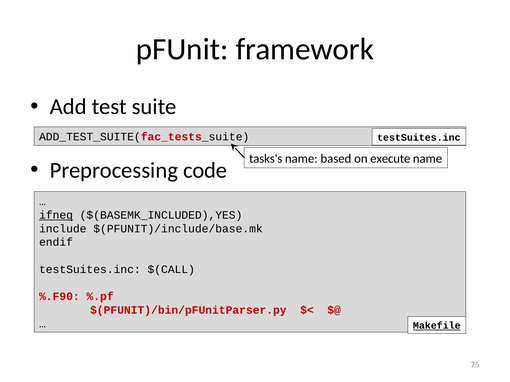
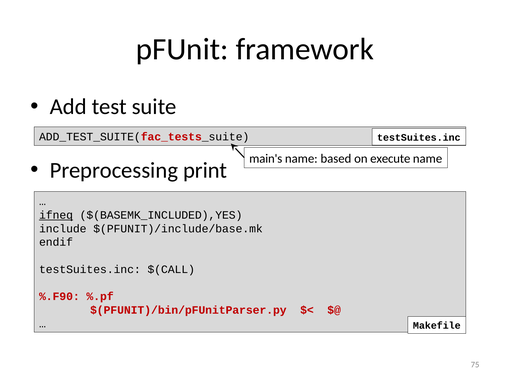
tasks's: tasks's -> main's (266, 159)
code: code -> print (205, 170)
Makefile underline: present -> none (437, 326)
